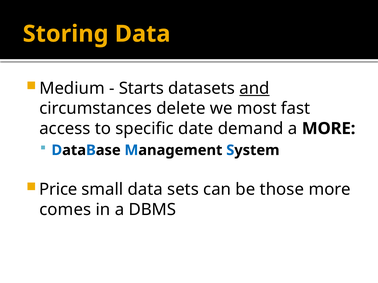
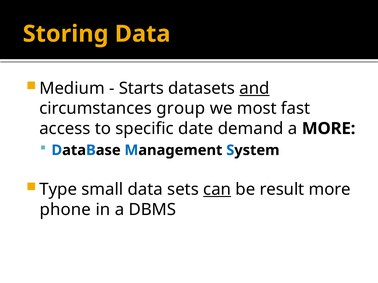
delete: delete -> group (181, 109)
Price: Price -> Type (58, 190)
can underline: none -> present (217, 190)
those: those -> result (282, 190)
comes: comes -> phone (65, 210)
